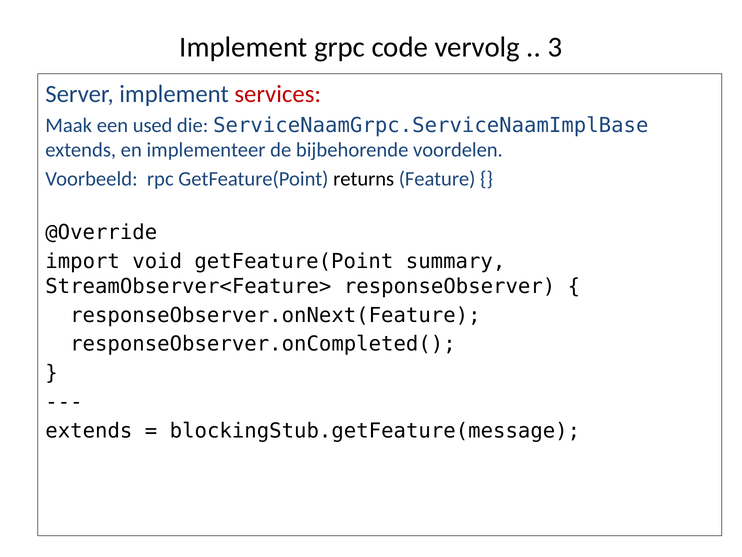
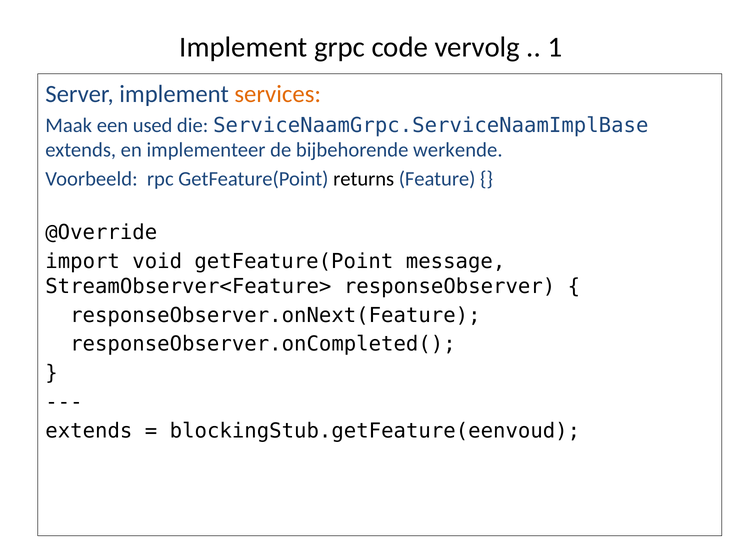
3: 3 -> 1 (555, 47)
services colour: red -> orange (278, 94)
voordelen: voordelen -> werkende (458, 150)
summary: summary -> message (456, 261)
blockingStub.getFeature(message: blockingStub.getFeature(message -> blockingStub.getFeature(eenvoud (375, 431)
